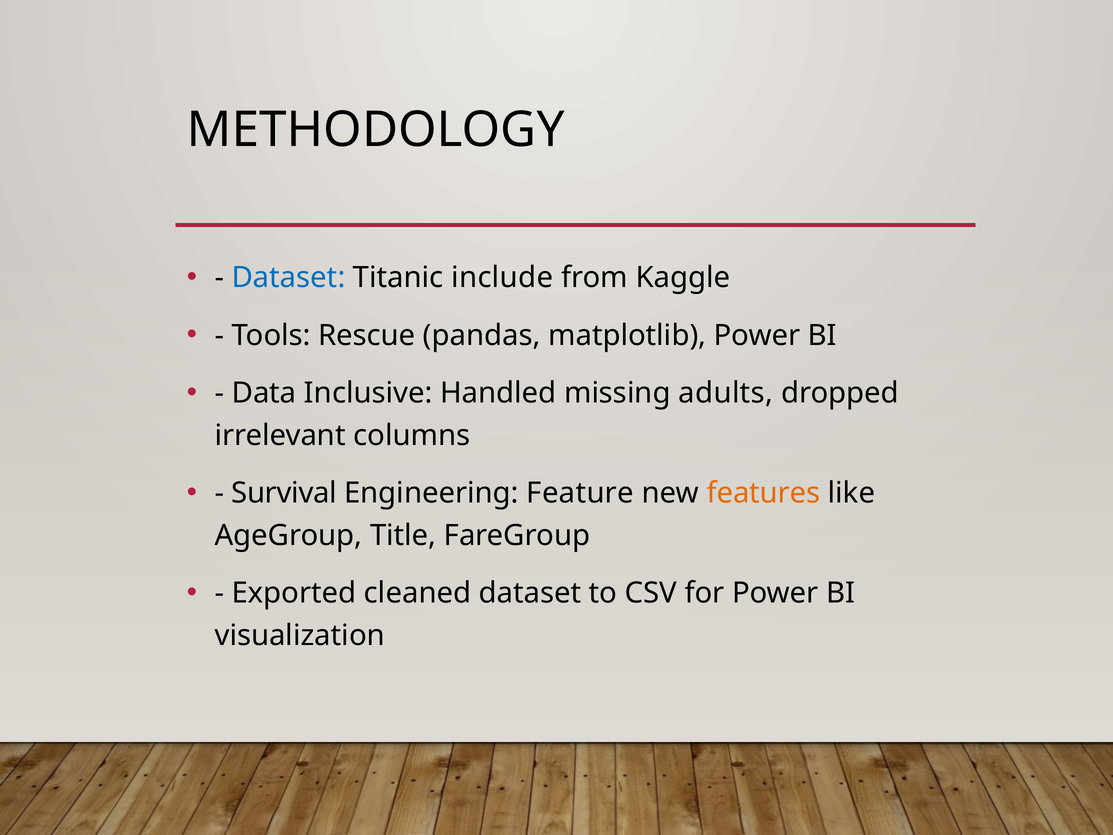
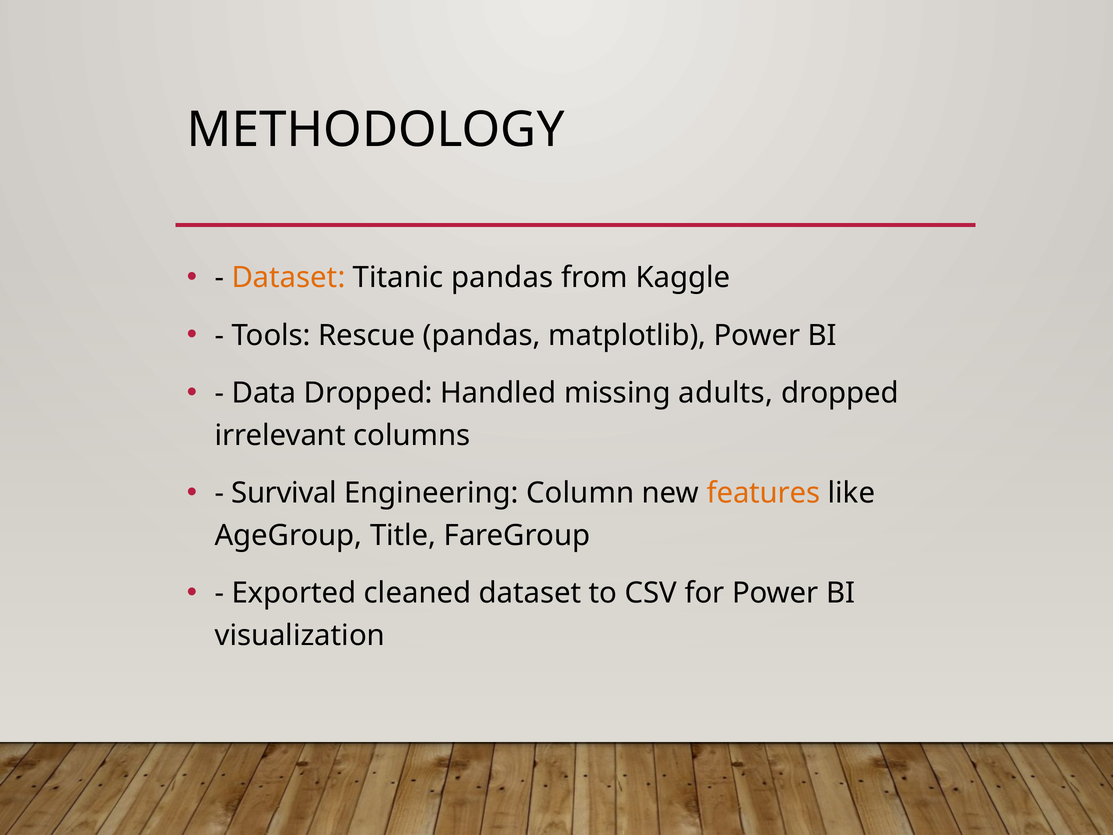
Dataset colour: blue -> orange (288, 278)
Titanic include: include -> pandas (502, 278)
Data Inclusive: Inclusive -> Dropped (368, 393)
Feature: Feature -> Column (580, 493)
